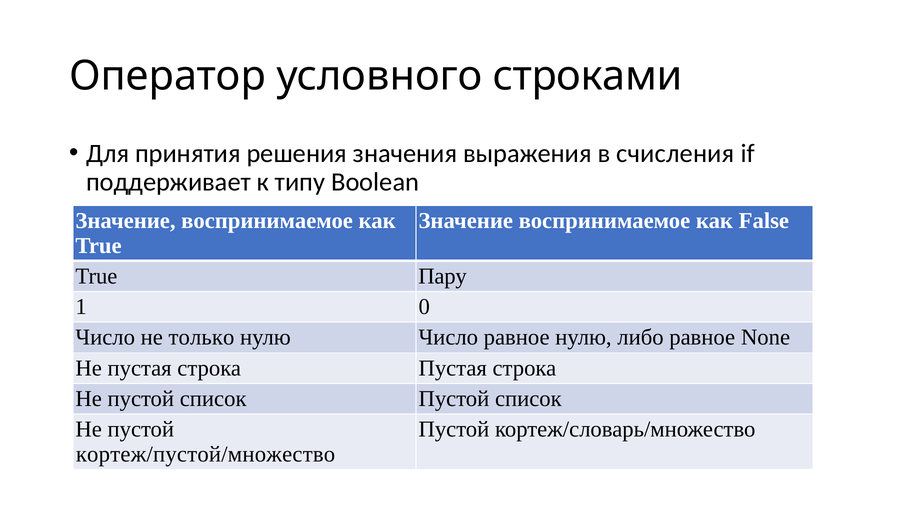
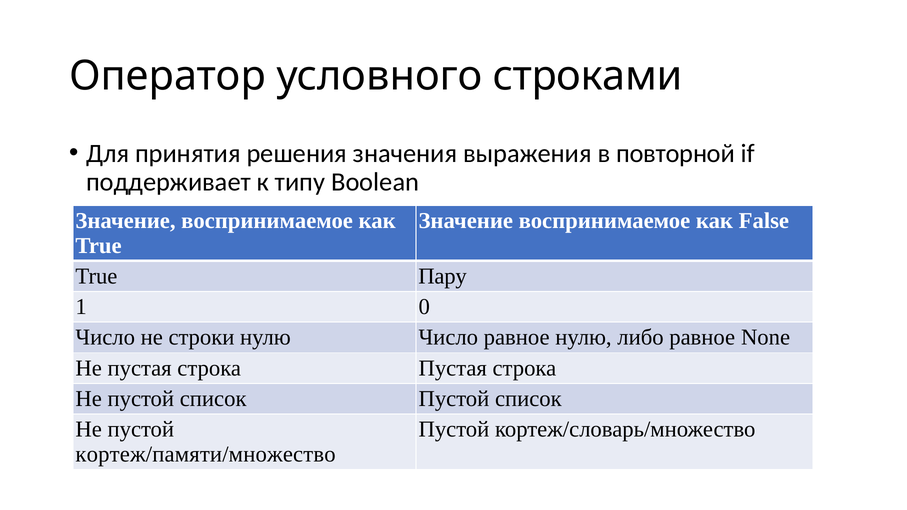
счисления: счисления -> повторной (676, 153)
только: только -> строки (201, 338)
кортеж/пустой/множество: кортеж/пустой/множество -> кортеж/памяти/множество (206, 455)
